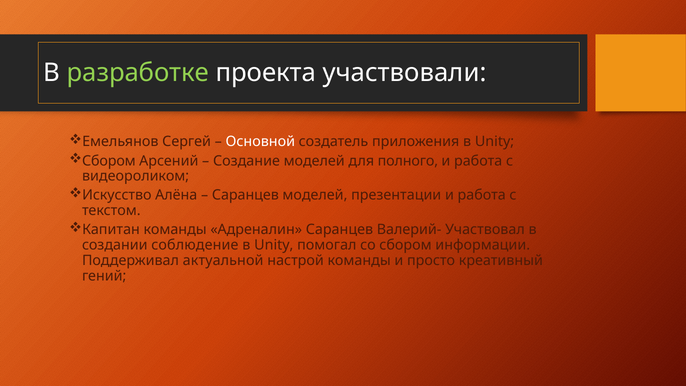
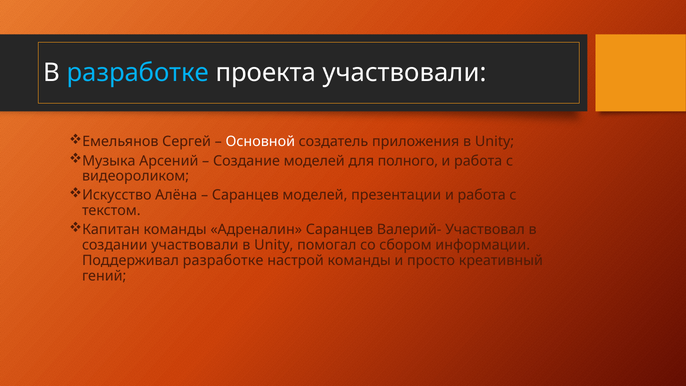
разработке colour: light green -> light blue (138, 73)
Сбором: Сбором -> Музыка (109, 161)
создании соблюдение: соблюдение -> участвовали (195, 245)
Поддерживал актуальной: актуальной -> разработке (223, 261)
